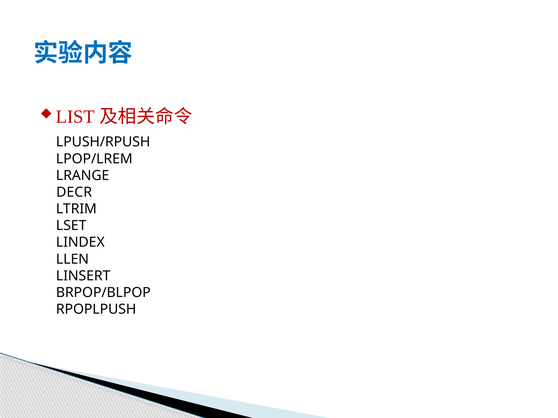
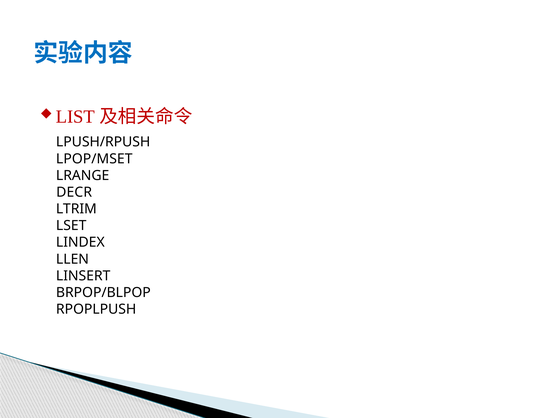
LPOP/LREM: LPOP/LREM -> LPOP/MSET (94, 159)
